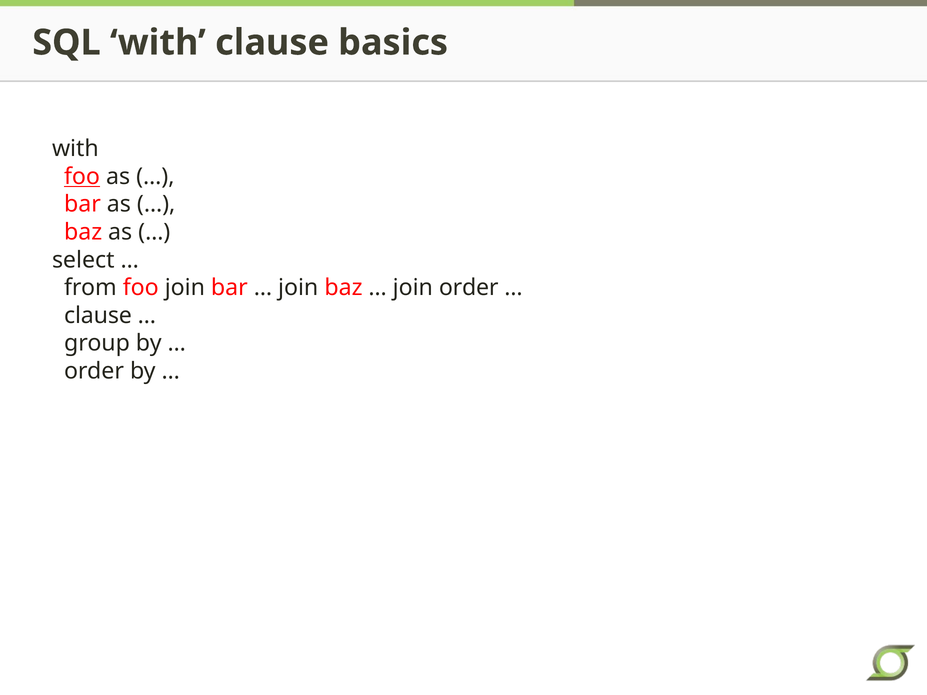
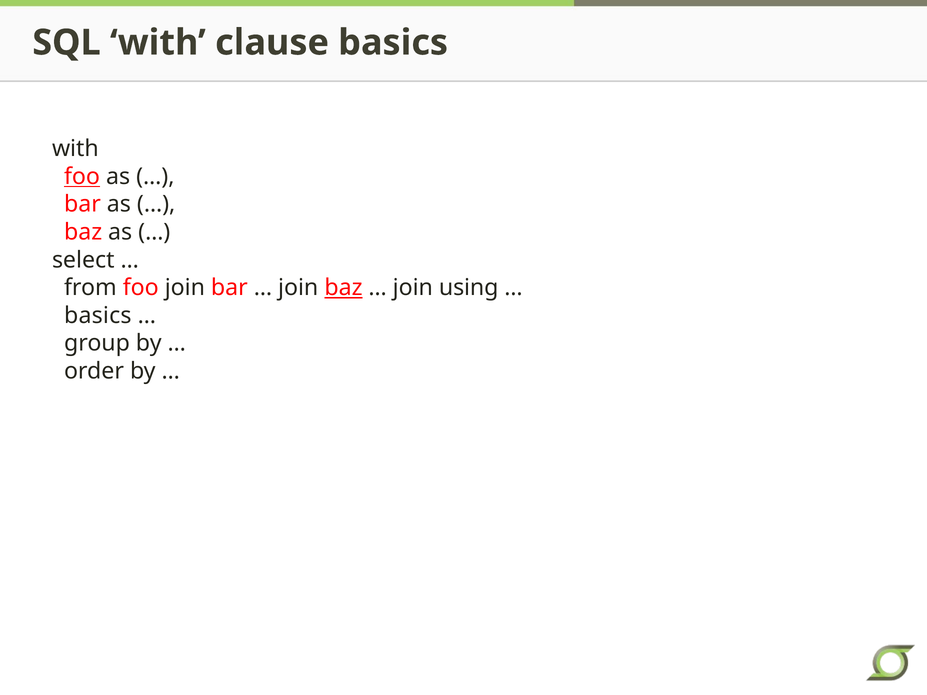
baz underline: none -> present (343, 288)
join order: order -> using (469, 288)
clause: clause -> basics (98, 316)
